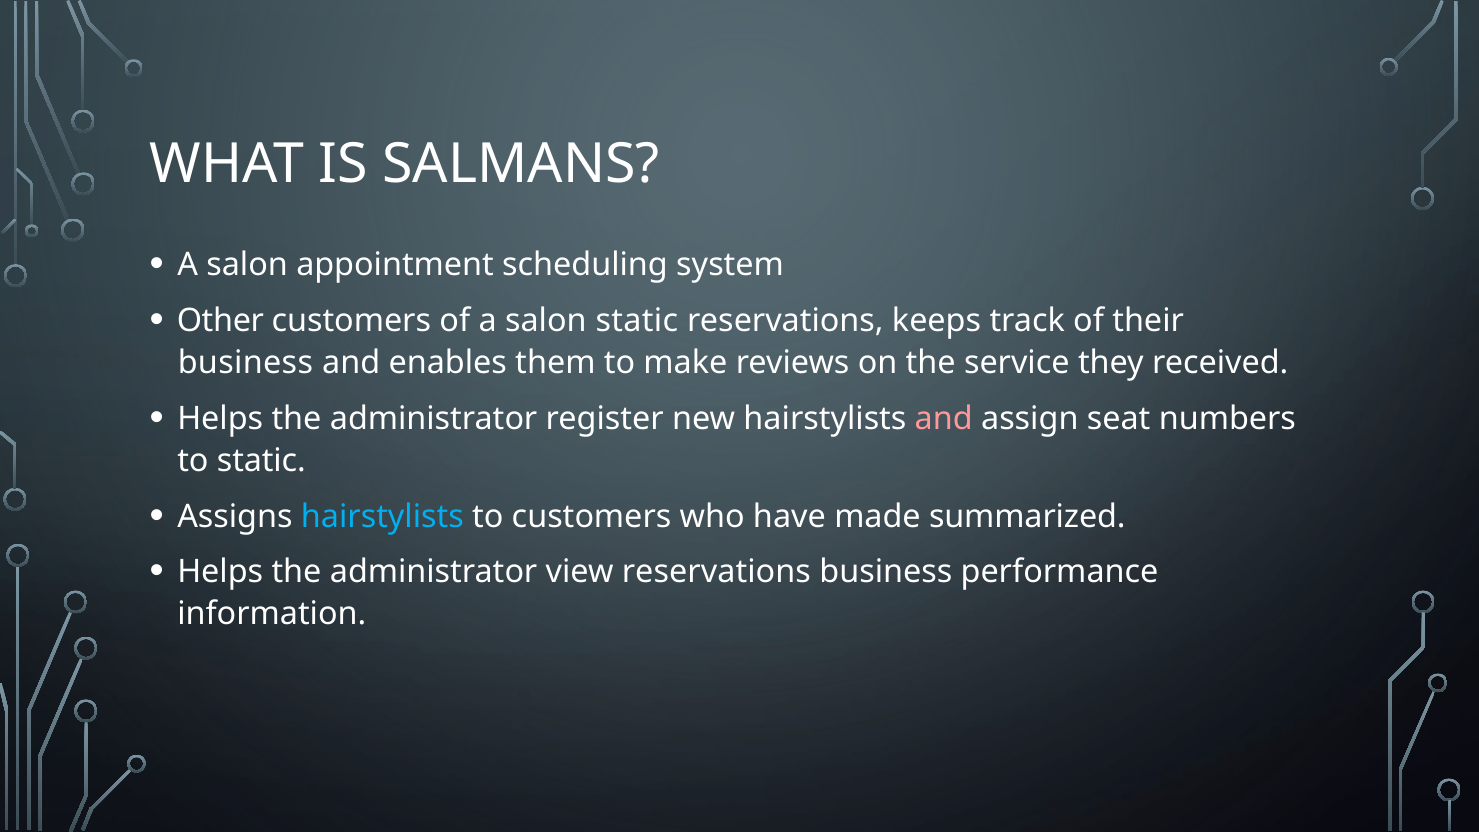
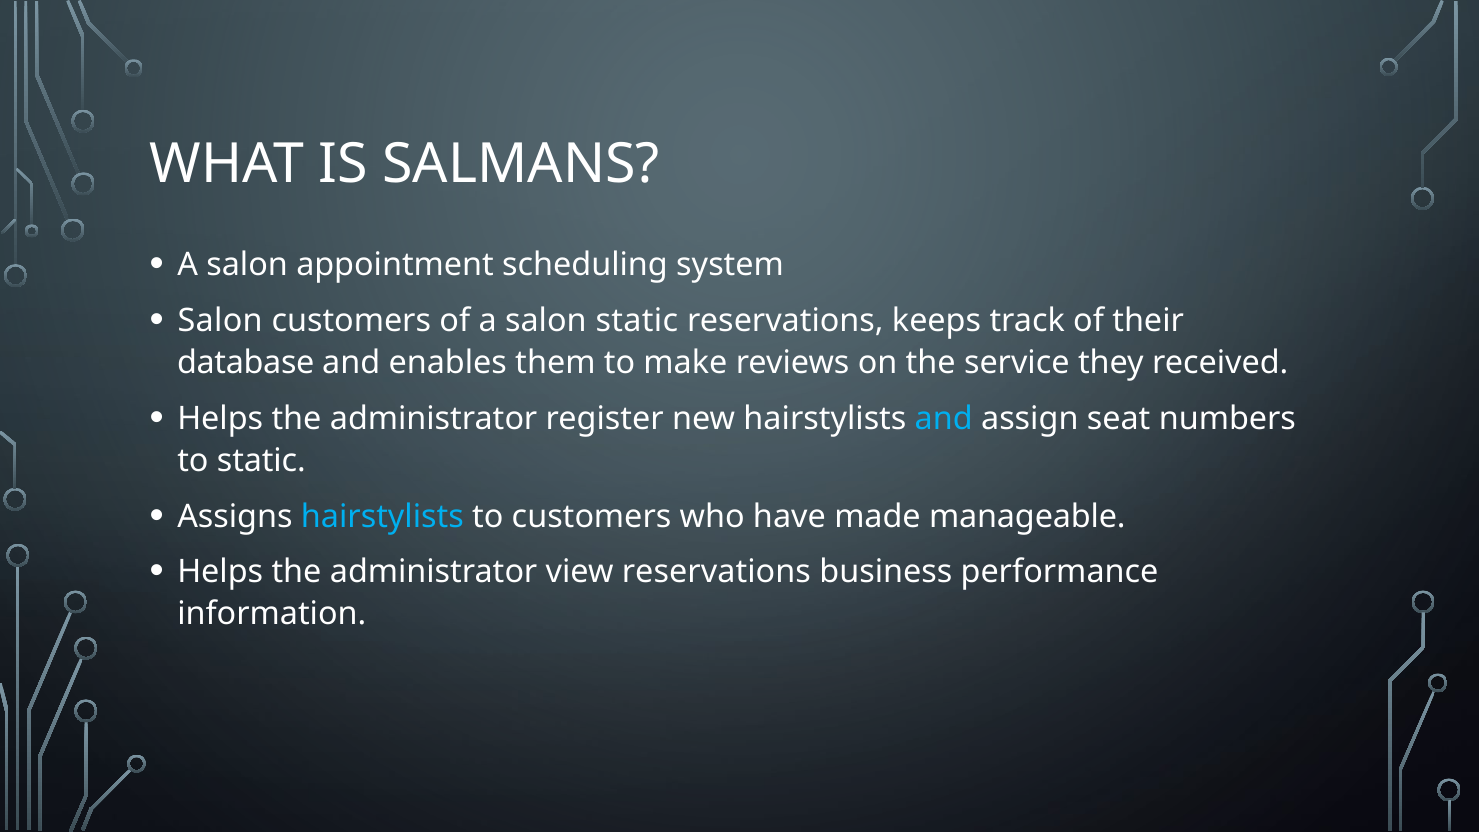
Other: Other -> Salon (220, 321)
business: business -> database (246, 363)
and colour: pink -> light blue (944, 419)
summarized: summarized -> manageable (1027, 516)
